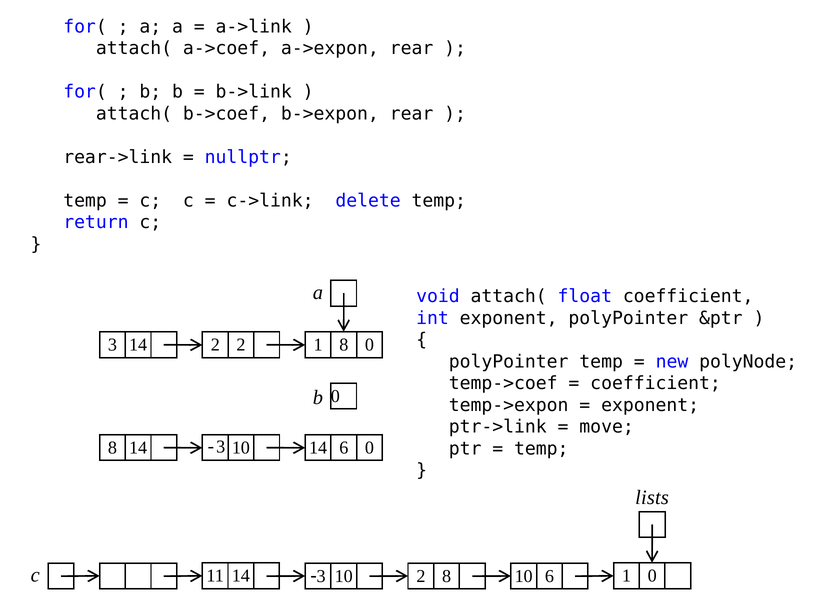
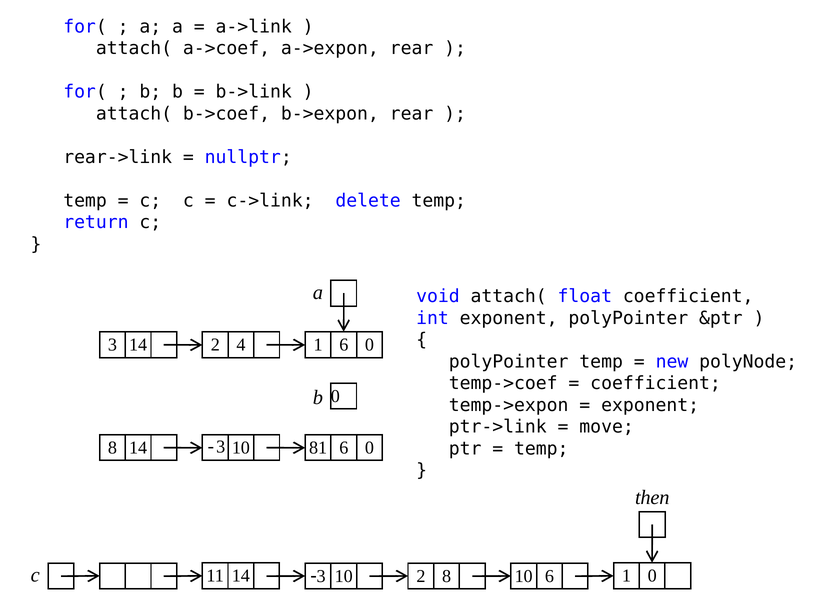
2 2: 2 -> 4 (241, 345)
1 8: 8 -> 6 (344, 345)
10 14: 14 -> 81 (318, 448)
lists: lists -> then (652, 497)
